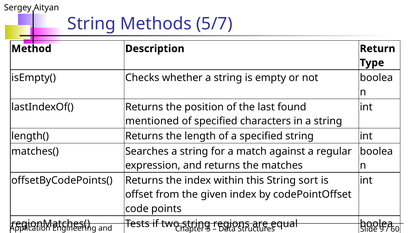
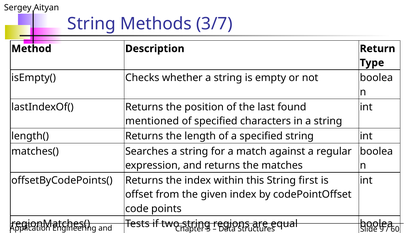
5/7: 5/7 -> 3/7 (214, 24)
sort: sort -> first (308, 180)
